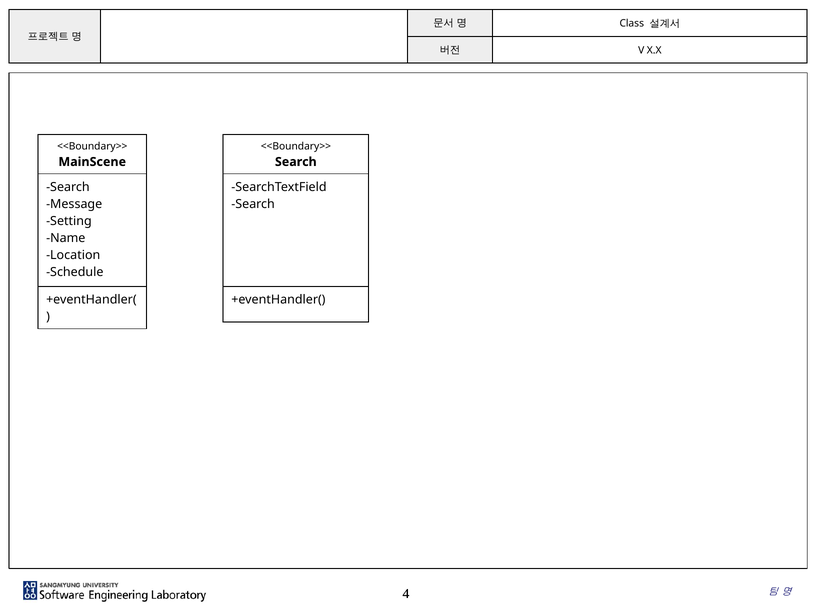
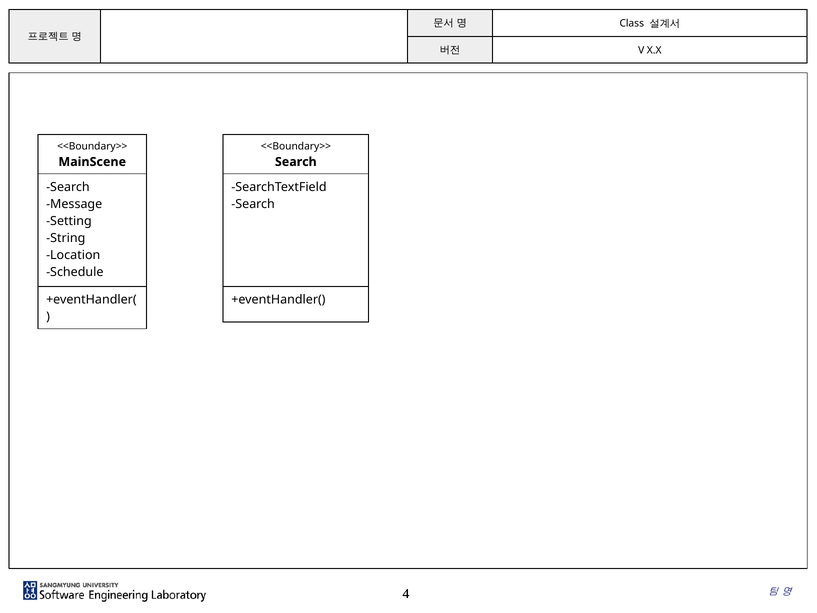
Name: Name -> String (66, 238)
